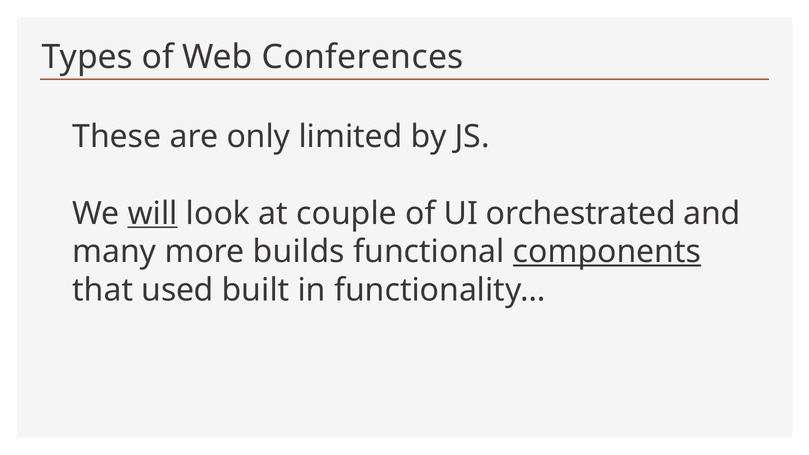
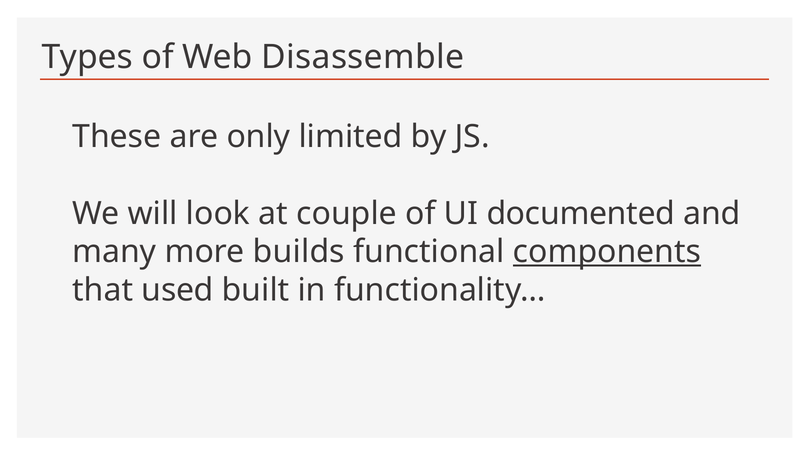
Conferences: Conferences -> Disassemble (363, 57)
will underline: present -> none (153, 213)
orchestrated: orchestrated -> documented (581, 213)
